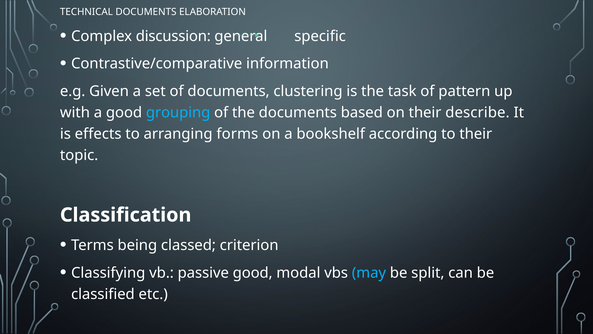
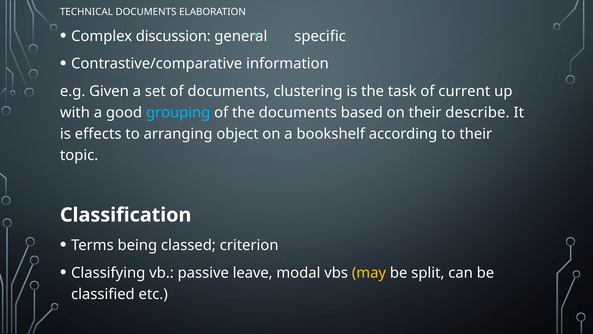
pattern: pattern -> current (464, 91)
forms: forms -> object (237, 134)
passive good: good -> leave (253, 272)
may colour: light blue -> yellow (369, 272)
